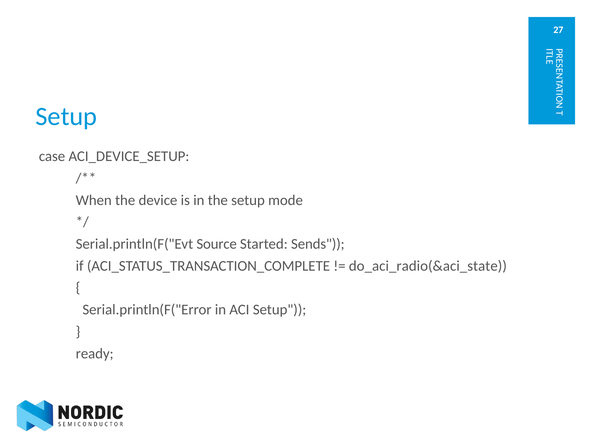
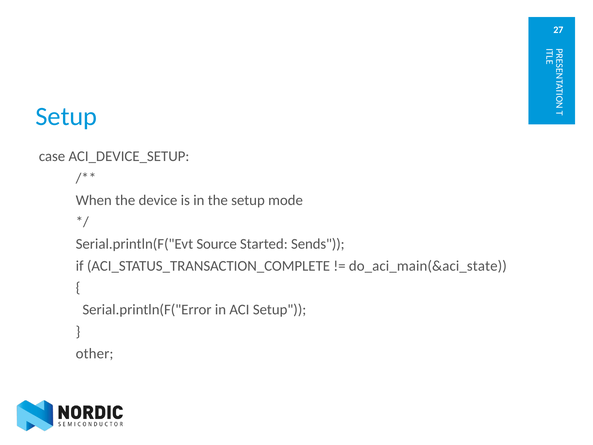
do_aci_radio(&aci_state: do_aci_radio(&aci_state -> do_aci_main(&aci_state (428, 266)
ready: ready -> other (95, 353)
